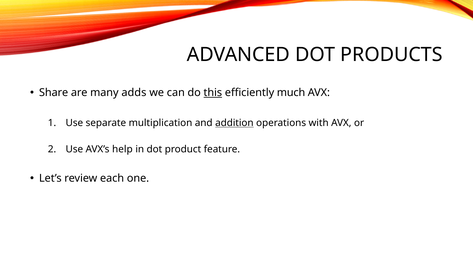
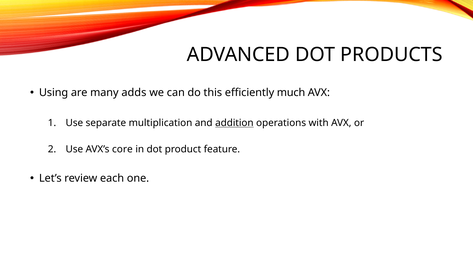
Share: Share -> Using (54, 93)
this underline: present -> none (213, 93)
help: help -> core (122, 149)
